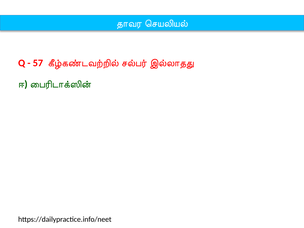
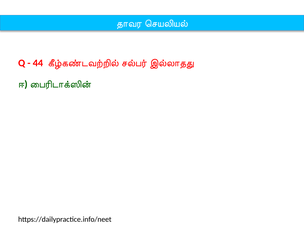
57: 57 -> 44 (38, 63)
